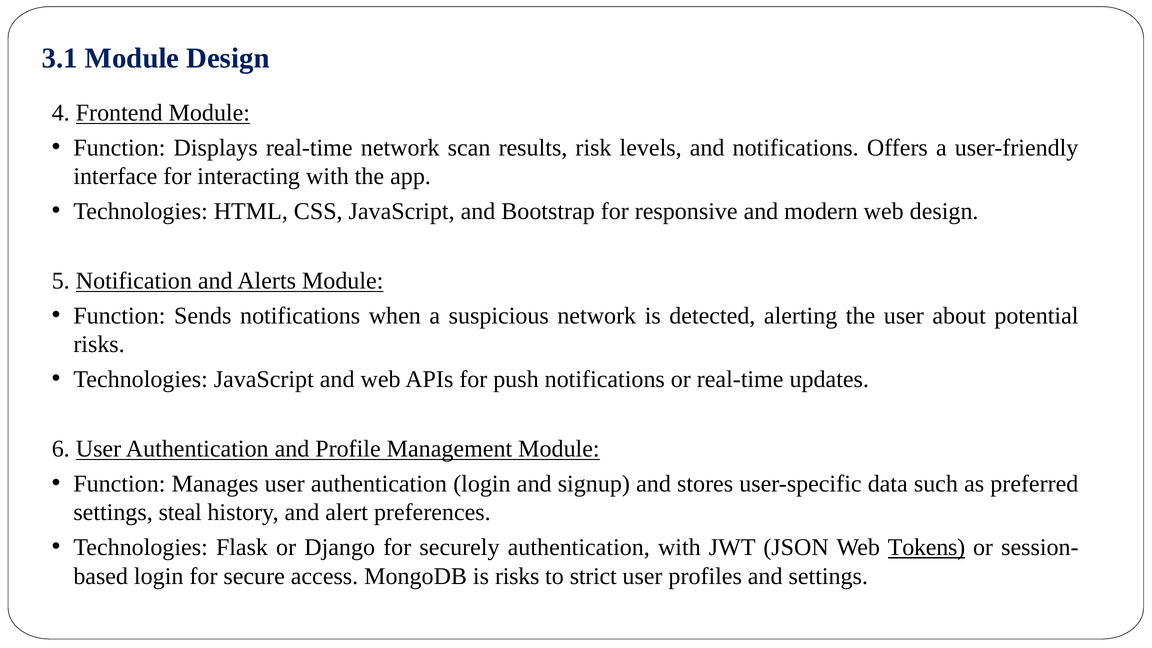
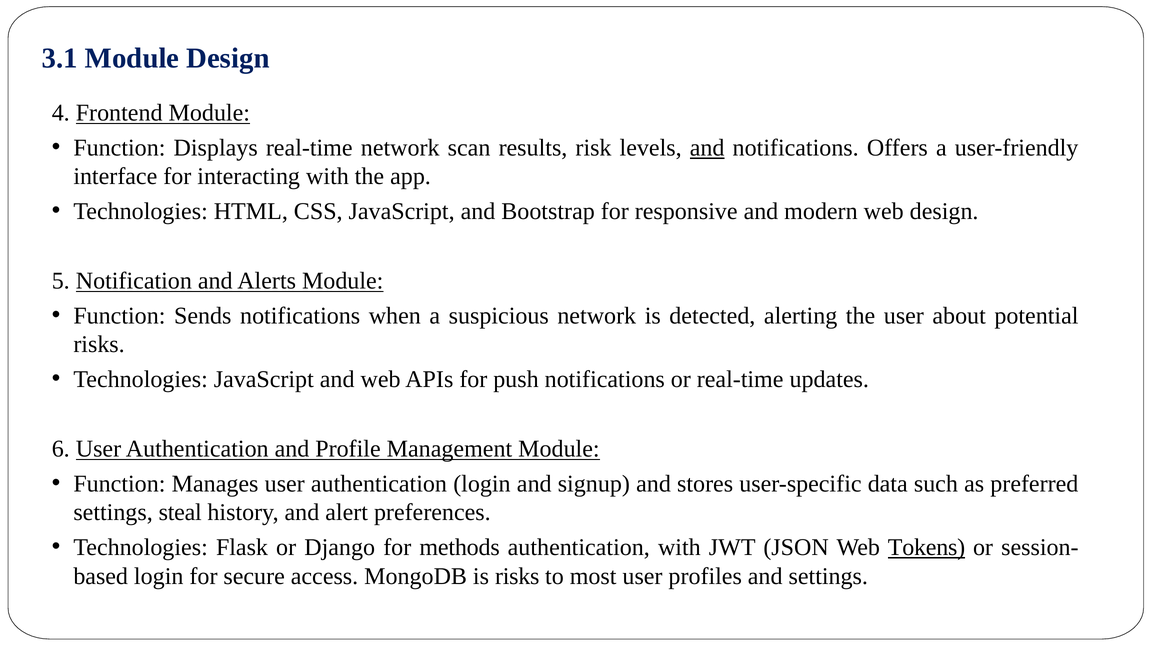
and underline: none -> present (707, 148)
securely: securely -> methods (460, 547)
strict: strict -> most (593, 576)
